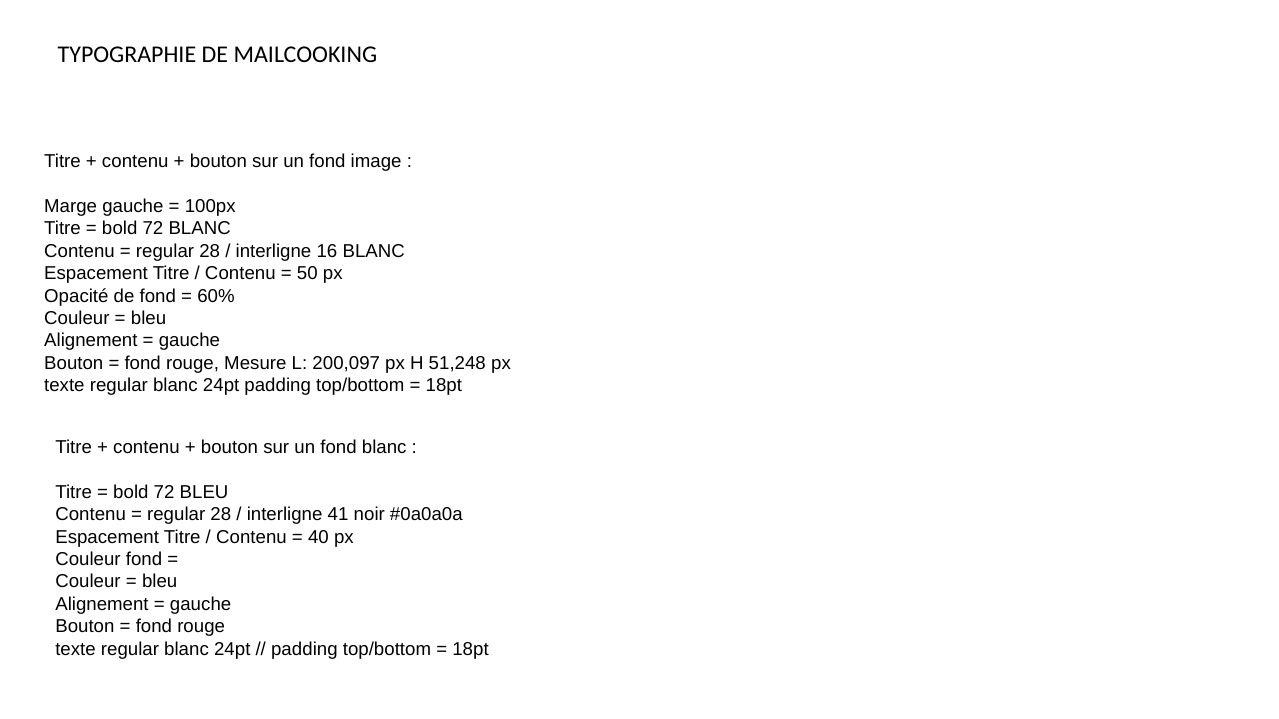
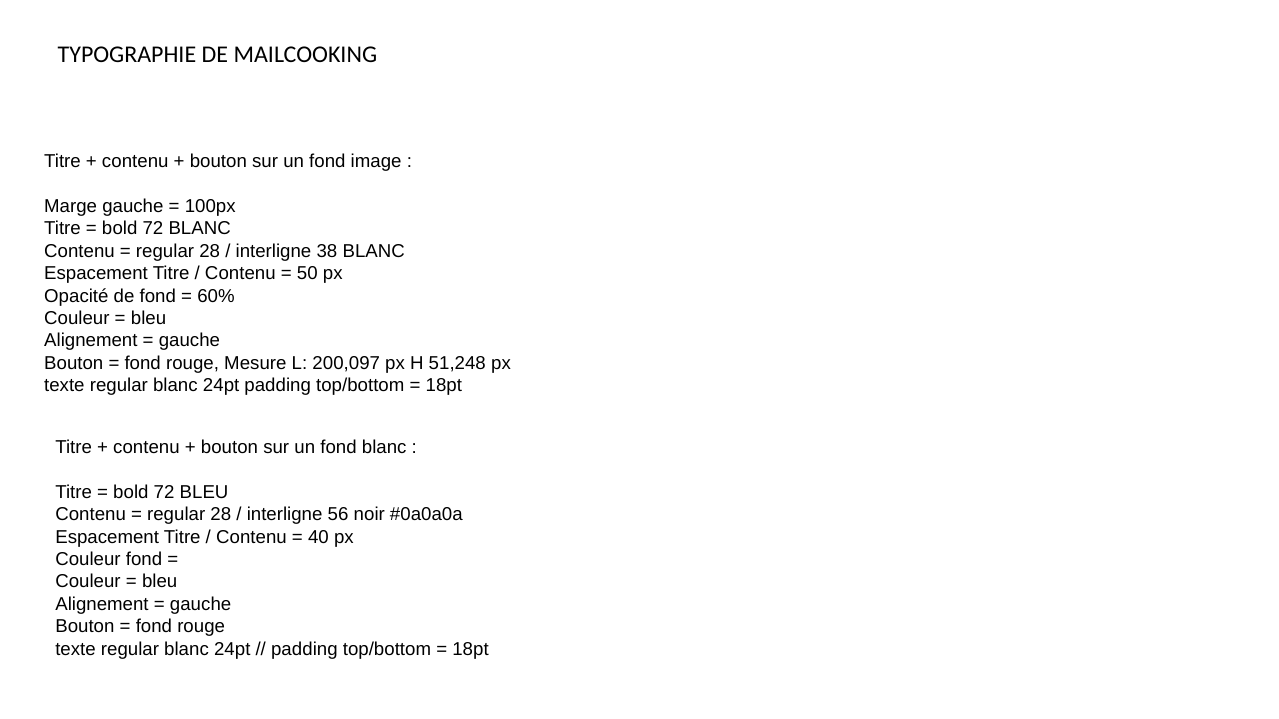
16: 16 -> 38 (327, 251)
41: 41 -> 56 (338, 515)
